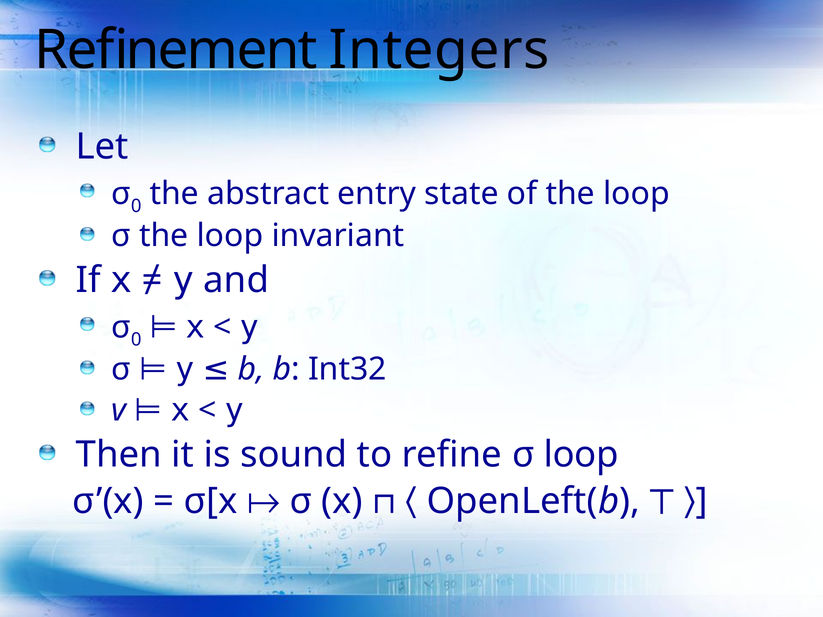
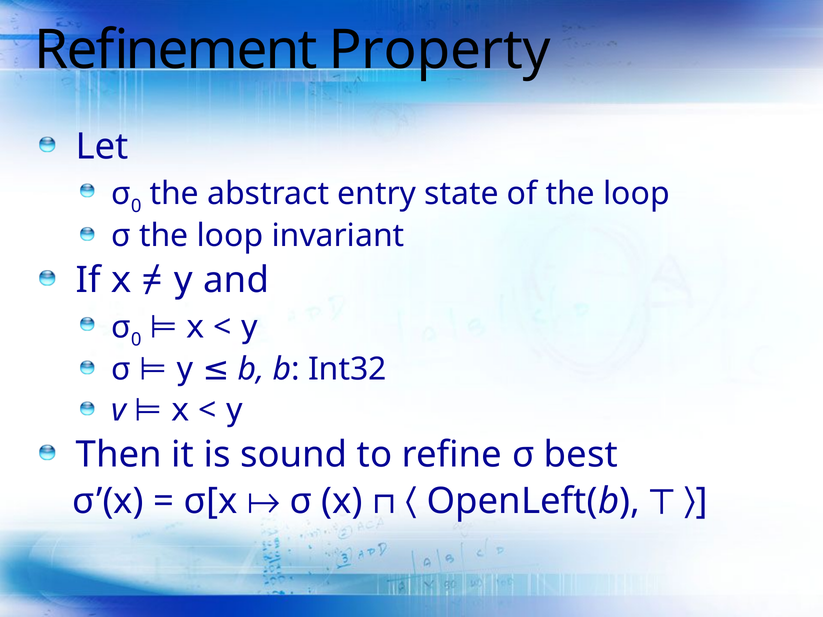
Integers: Integers -> Property (440, 50)
σ loop: loop -> best (581, 455)
